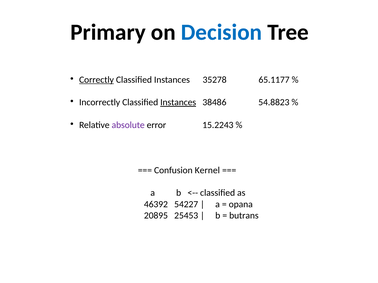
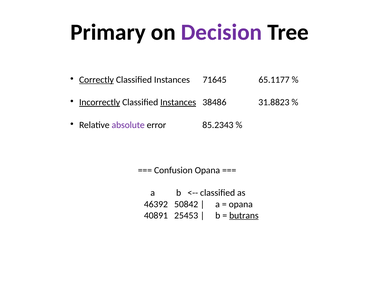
Decision colour: blue -> purple (221, 32)
35278: 35278 -> 71645 (215, 80)
Incorrectly underline: none -> present (100, 102)
54.8823: 54.8823 -> 31.8823 (274, 102)
15.2243: 15.2243 -> 85.2343 (218, 125)
Confusion Kernel: Kernel -> Opana (207, 171)
54227: 54227 -> 50842 (186, 205)
20895: 20895 -> 40891 (156, 216)
butrans underline: none -> present (244, 216)
